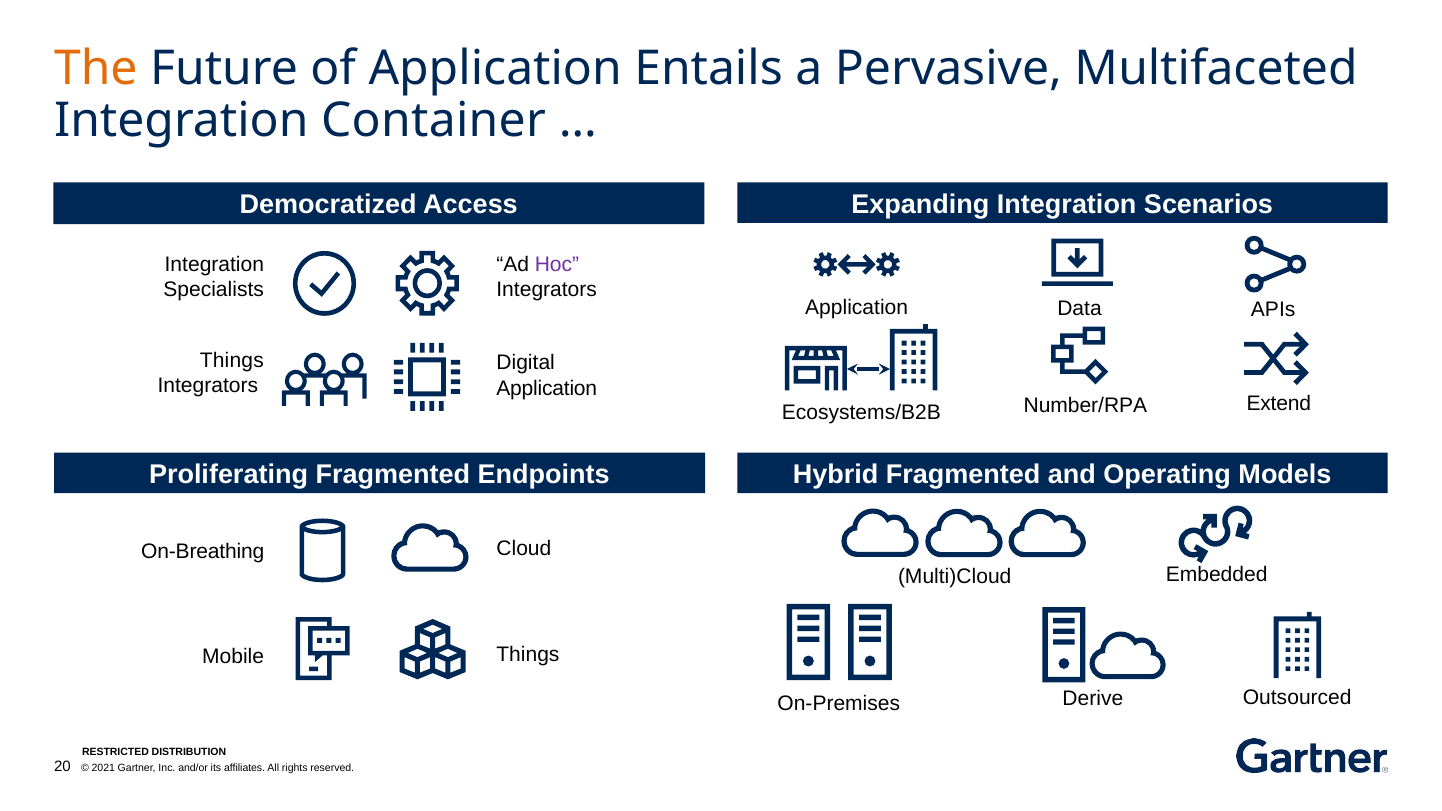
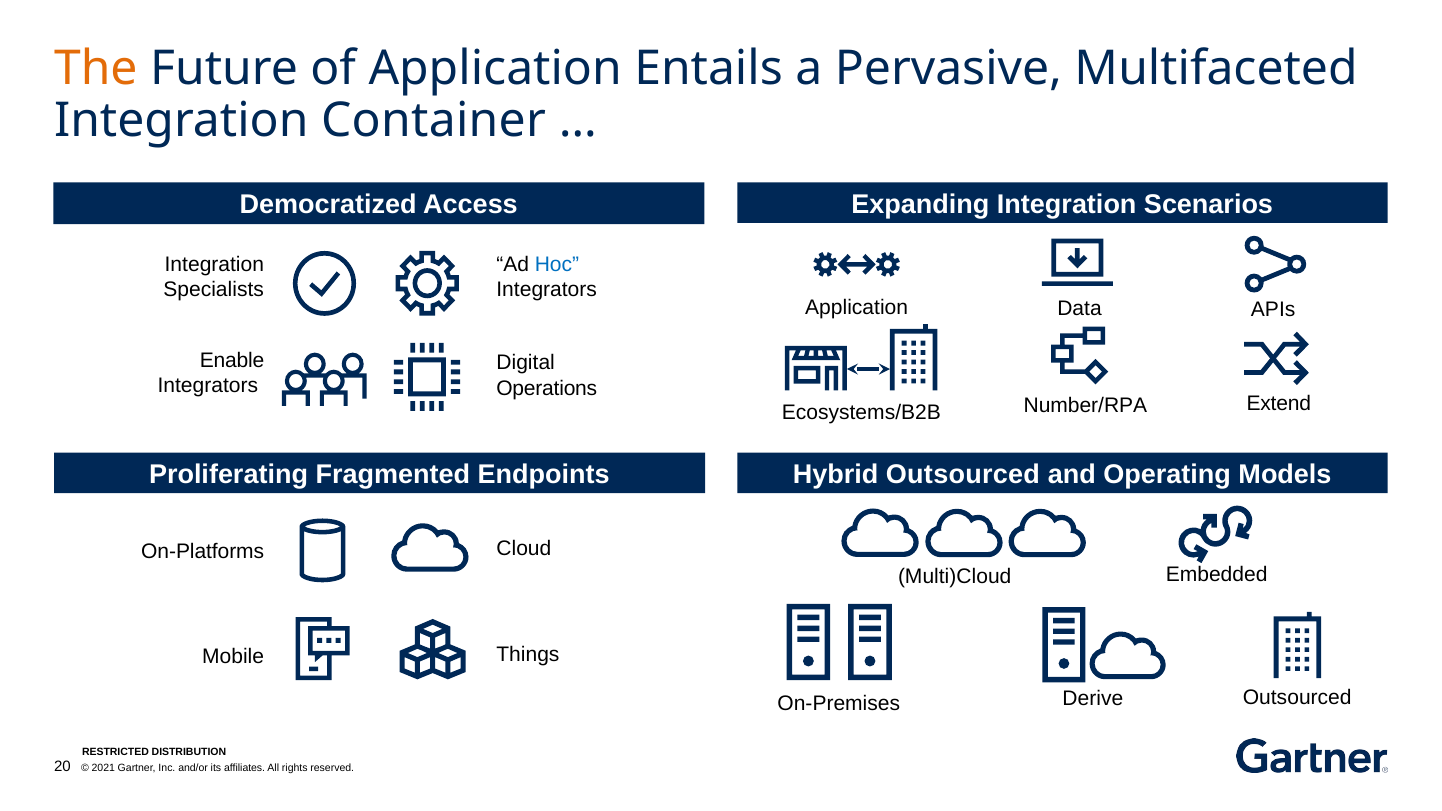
Hoc colour: purple -> blue (557, 265)
Things: Things -> Enable (232, 361)
Application: Application -> Operations (547, 388)
Hybrid Fragmented: Fragmented -> Outsourced (963, 475)
On-Breathing: On-Breathing -> On-Platforms (203, 552)
